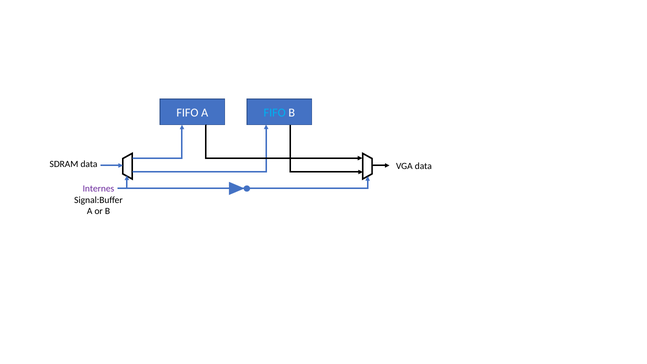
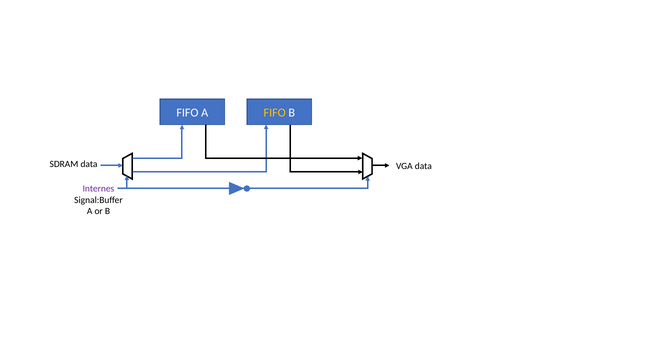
FIFO colour: light blue -> yellow (275, 113)
